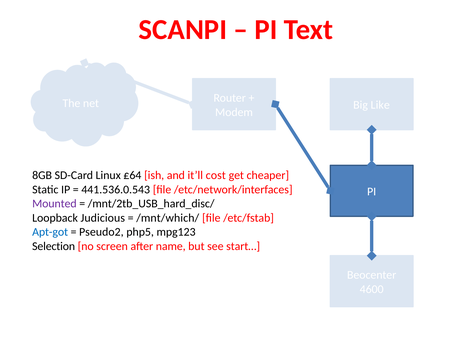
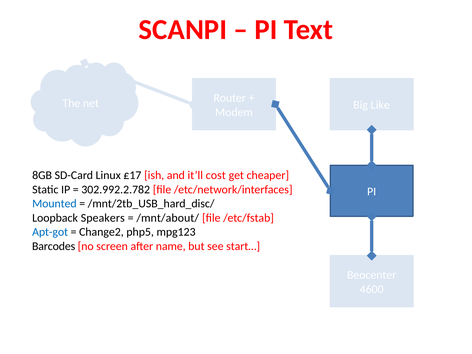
£64: £64 -> £17 (132, 175)
441.536.0.543: 441.536.0.543 -> 302.992.2.782 (116, 190)
Mounted colour: purple -> blue (54, 204)
Judicious: Judicious -> Speakers (103, 218)
/mnt/which/: /mnt/which/ -> /mnt/about/ (168, 218)
Pseudo2: Pseudo2 -> Change2 (101, 232)
Selection: Selection -> Barcodes (54, 246)
